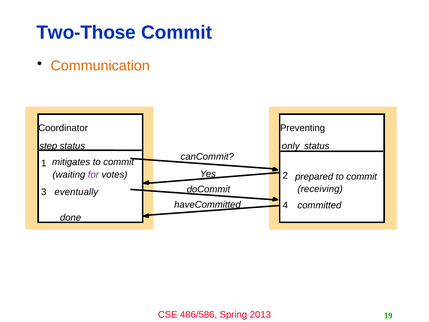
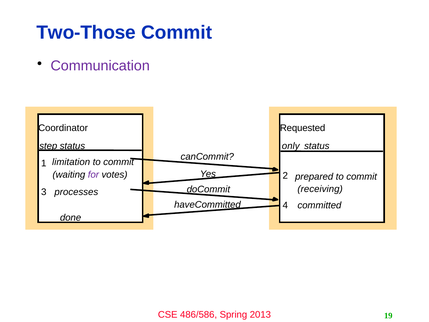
Communication colour: orange -> purple (100, 66)
Preventing: Preventing -> Requested (303, 128)
mitigates: mitigates -> limitation (71, 162)
eventually: eventually -> processes (76, 192)
